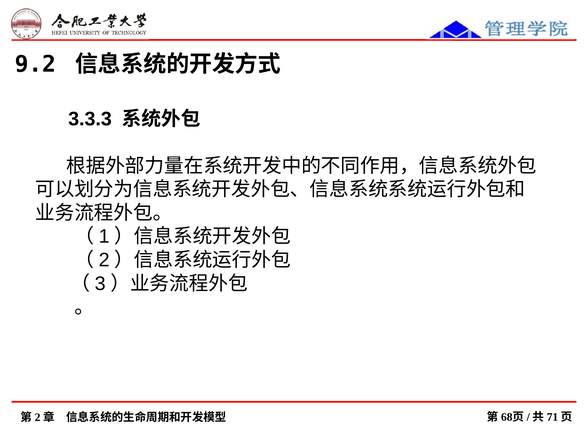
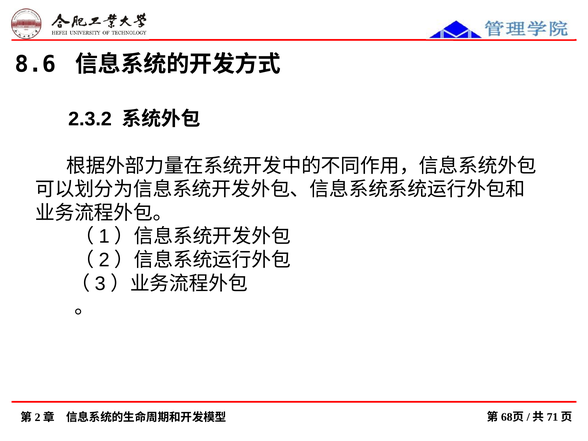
9.2: 9.2 -> 8.6 (35, 64)
3.3.3: 3.3.3 -> 2.3.2 (90, 119)
